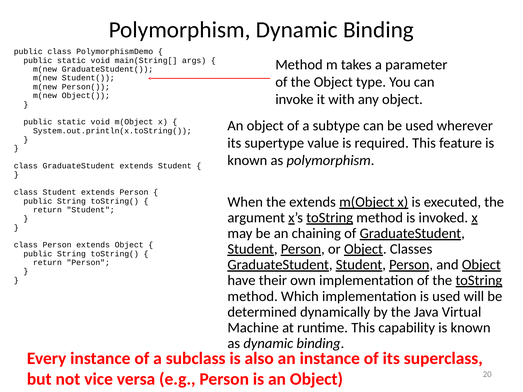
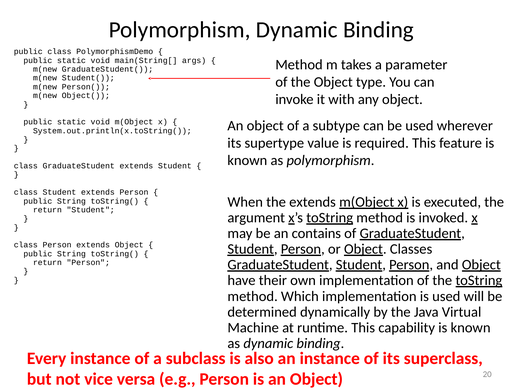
chaining: chaining -> contains (316, 234)
